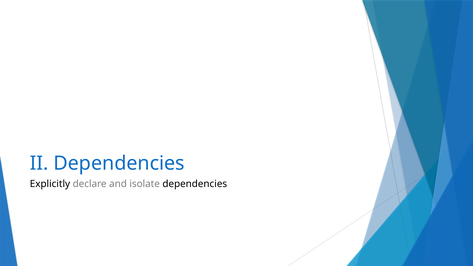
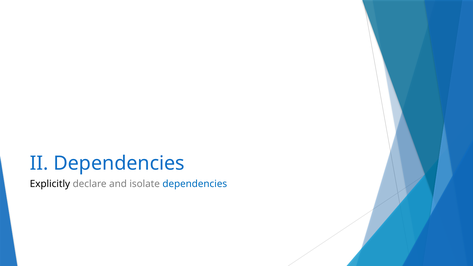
dependencies colour: black -> blue (195, 184)
